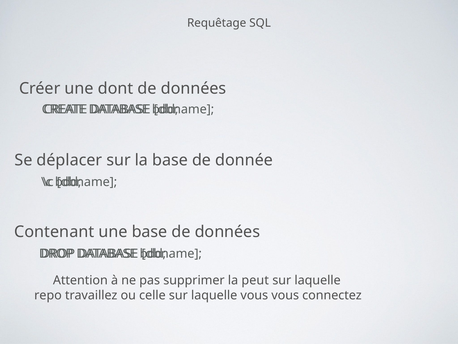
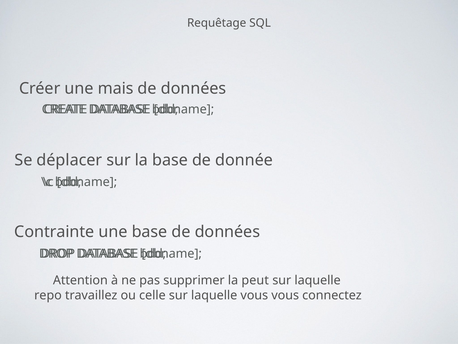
dont: dont -> mais (116, 88)
Contenant: Contenant -> Contrainte (54, 232)
